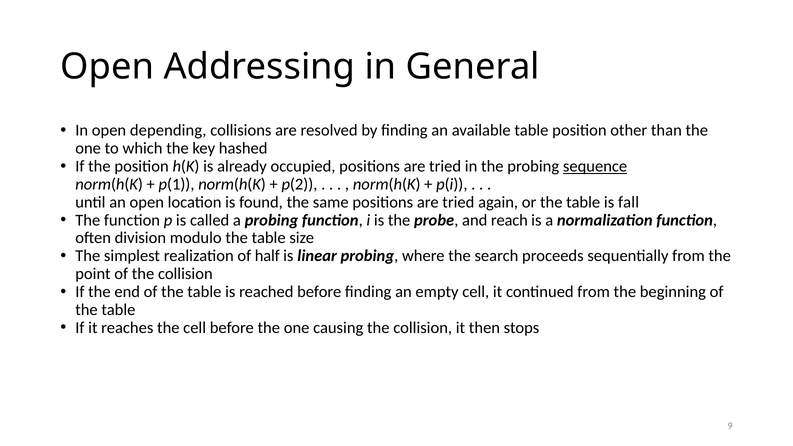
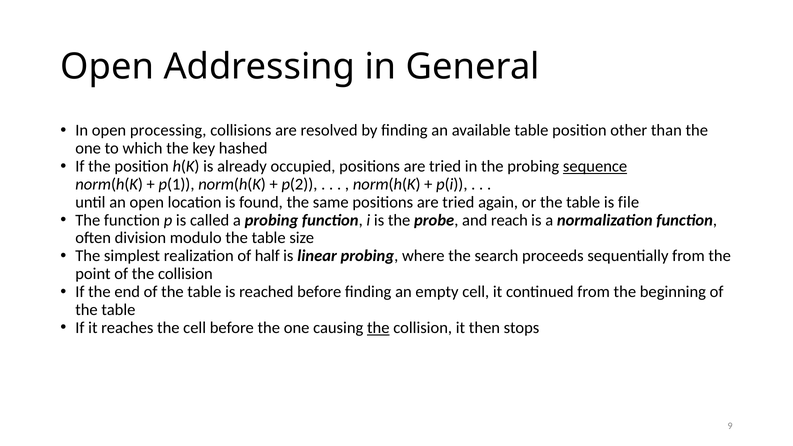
depending: depending -> processing (168, 131)
fall: fall -> file (629, 202)
the underline: none -> present (378, 328)
